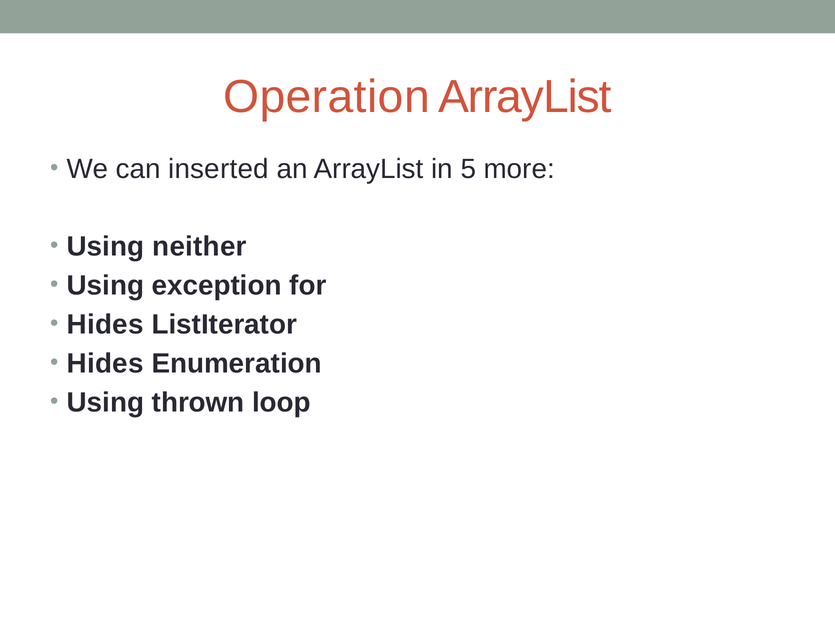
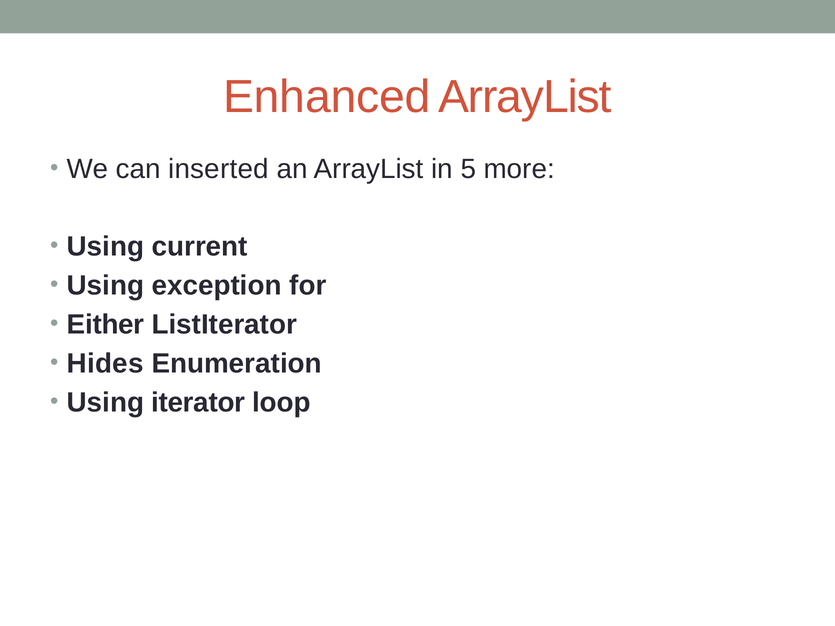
Operation: Operation -> Enhanced (327, 97)
neither: neither -> current (200, 247)
Hides: Hides -> Either (106, 325)
thrown: thrown -> iterator (198, 403)
